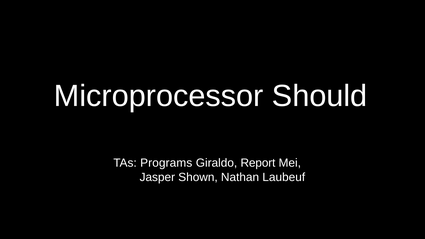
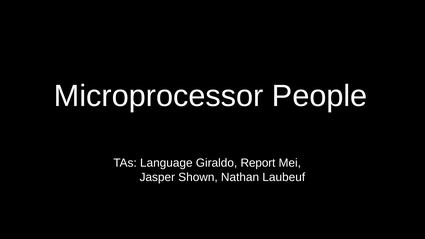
Should: Should -> People (320, 96)
Programs: Programs -> Language (166, 163)
